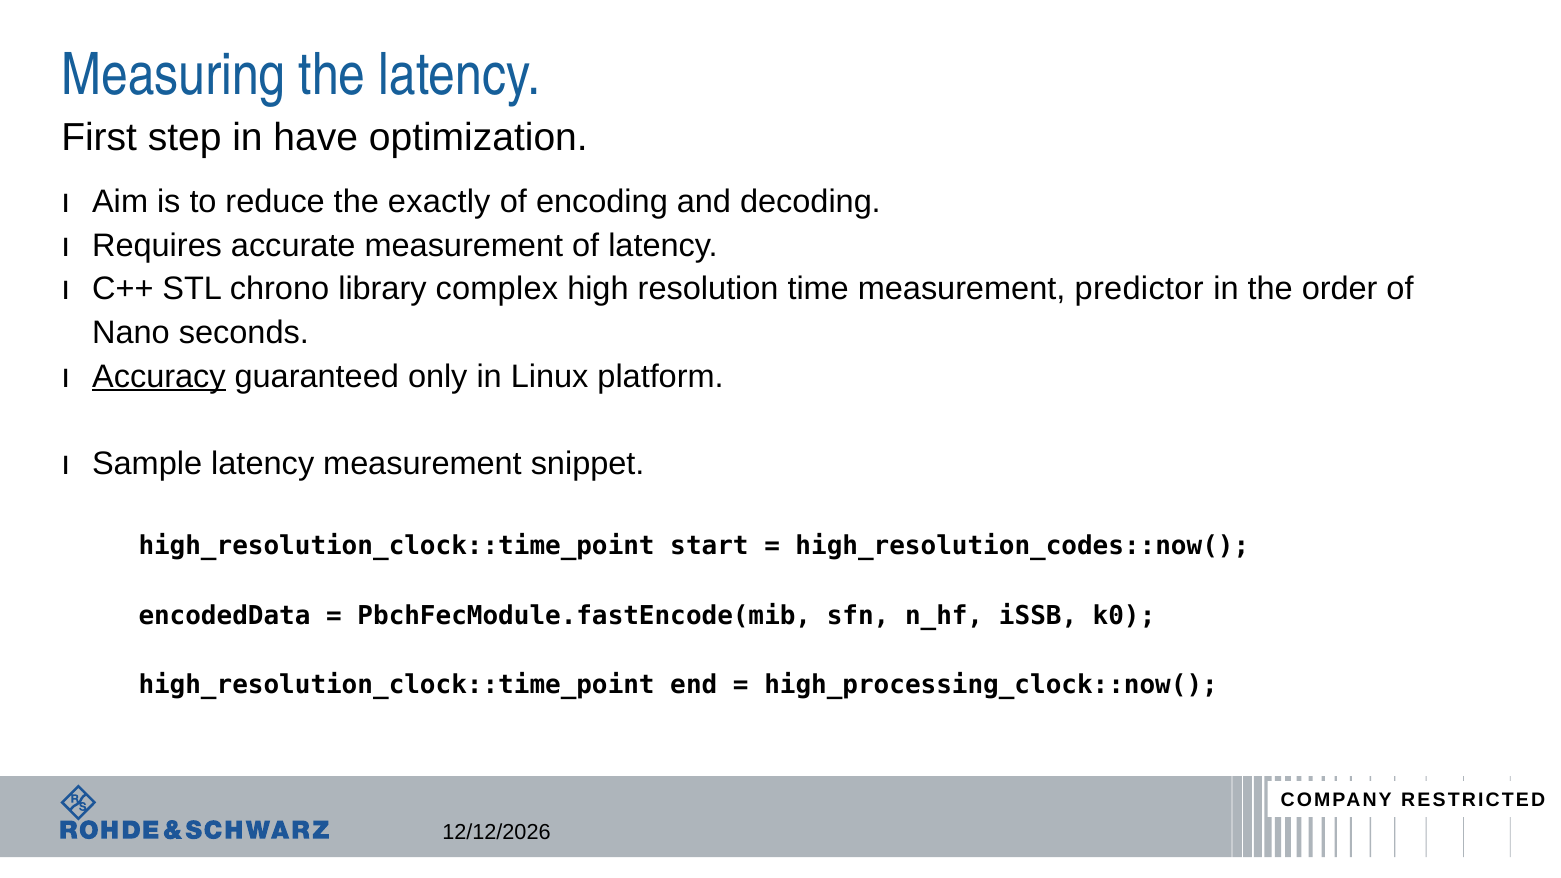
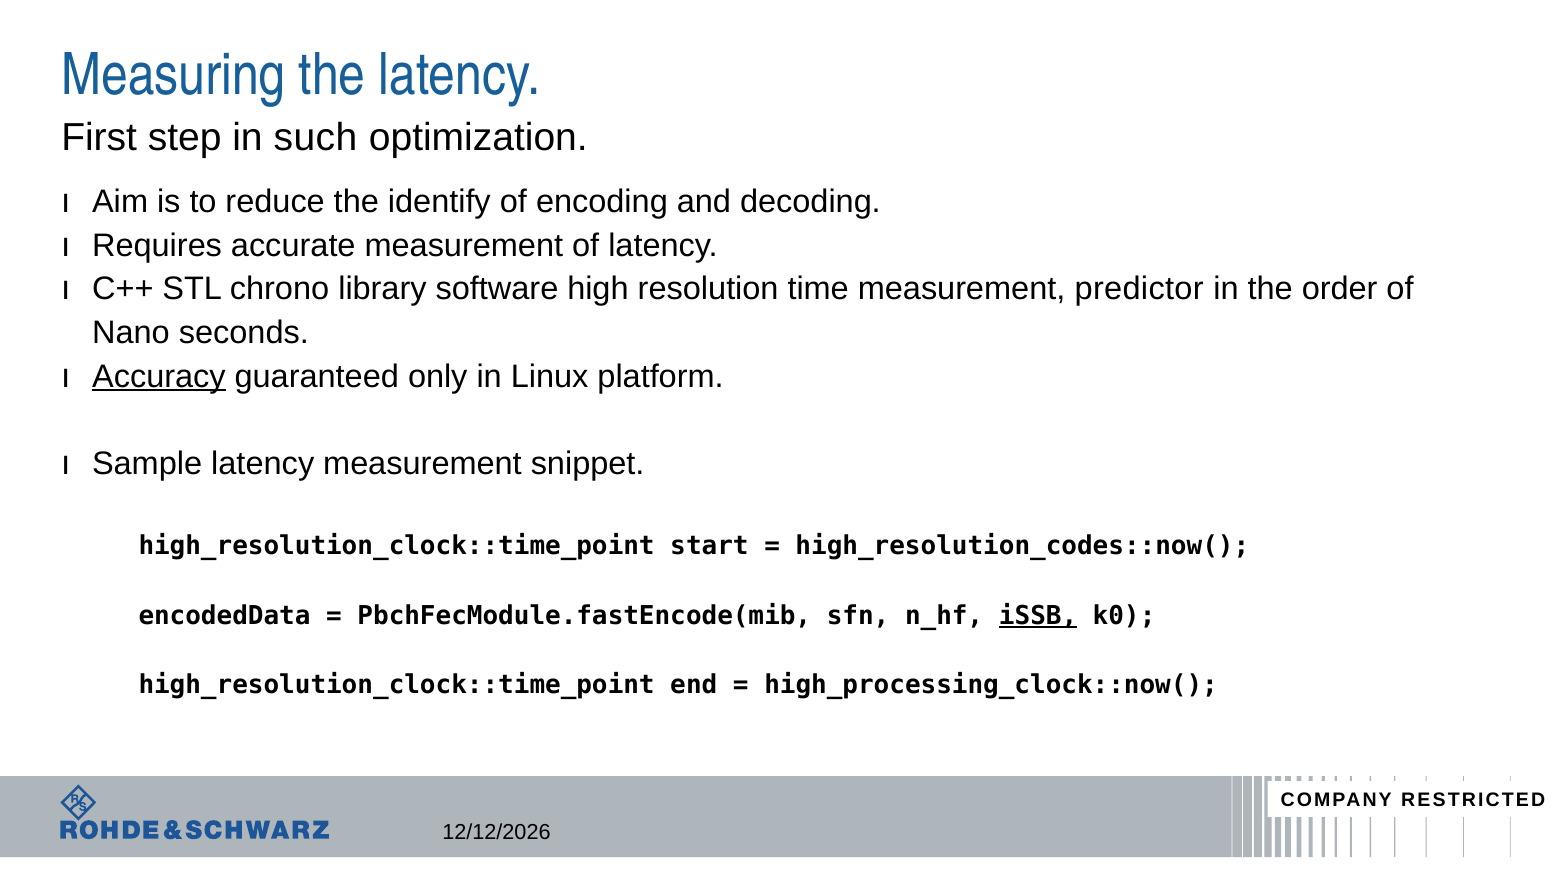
have: have -> such (316, 138)
exactly: exactly -> identify (439, 202)
complex: complex -> software (497, 289)
iSSB underline: none -> present (1038, 616)
